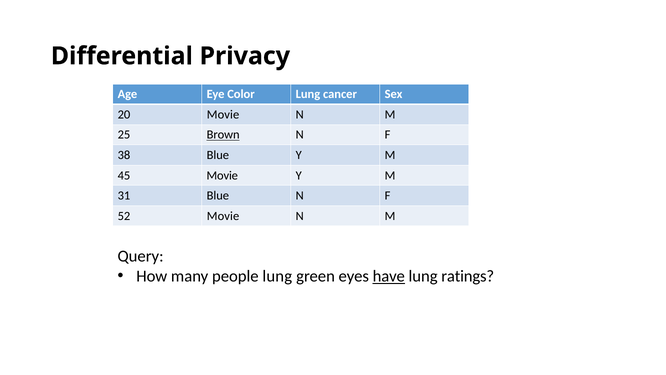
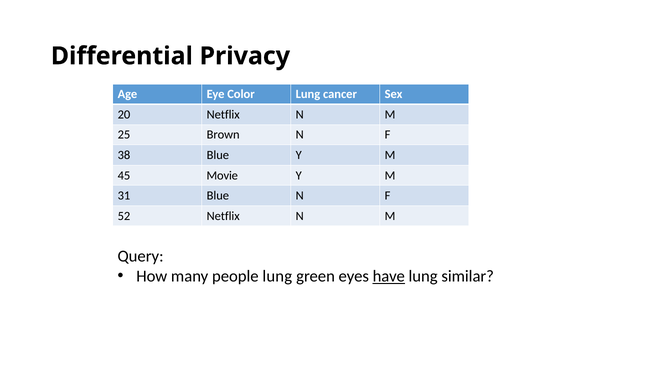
20 Movie: Movie -> Netflix (223, 114)
Brown underline: present -> none (223, 135)
52 Movie: Movie -> Netflix (223, 216)
ratings: ratings -> similar (468, 276)
